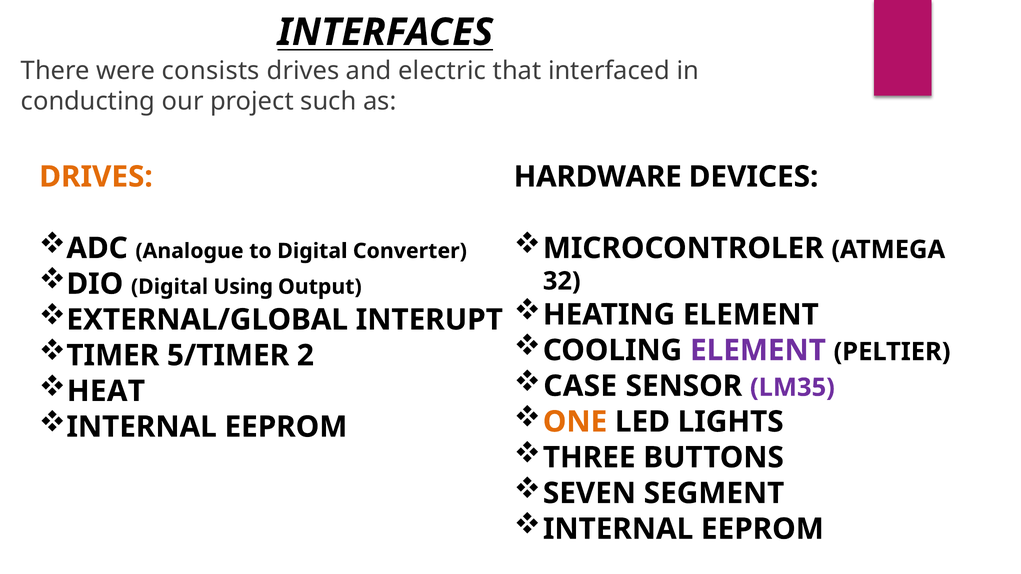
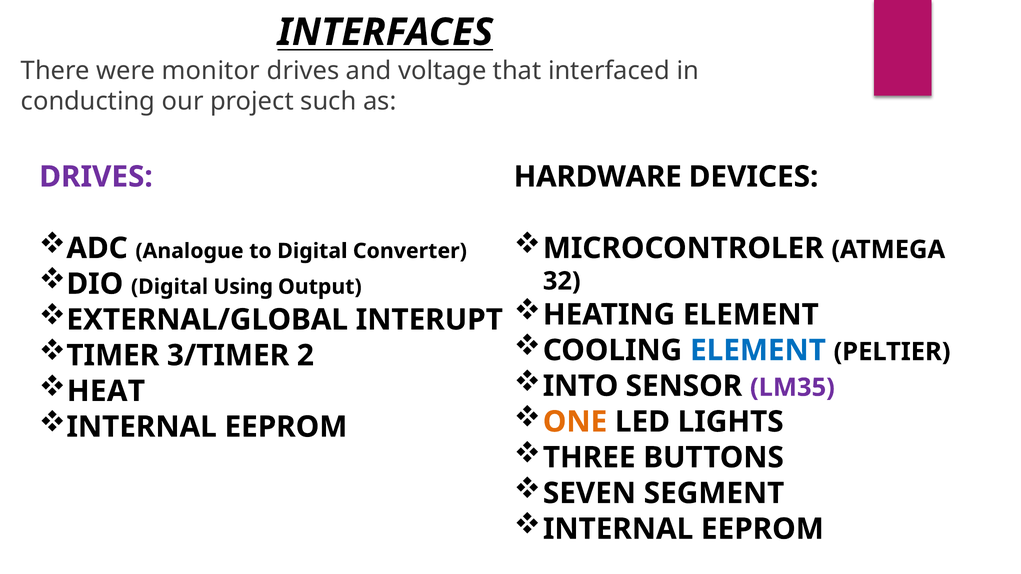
consists: consists -> monitor (211, 71)
electric: electric -> voltage (442, 71)
DRIVES colour: orange -> purple (96, 177)
ELEMENT colour: purple -> blue (758, 350)
5/TIMER: 5/TIMER -> 3/TIMER (228, 356)
CASE: CASE -> INTO (581, 386)
